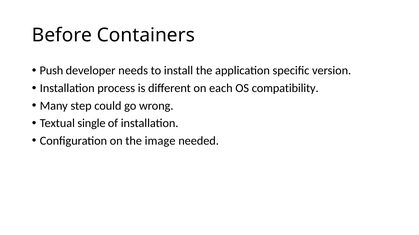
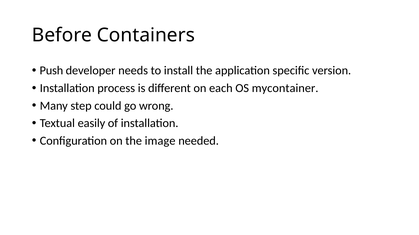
compatibility: compatibility -> mycontainer (285, 88)
single: single -> easily (91, 124)
